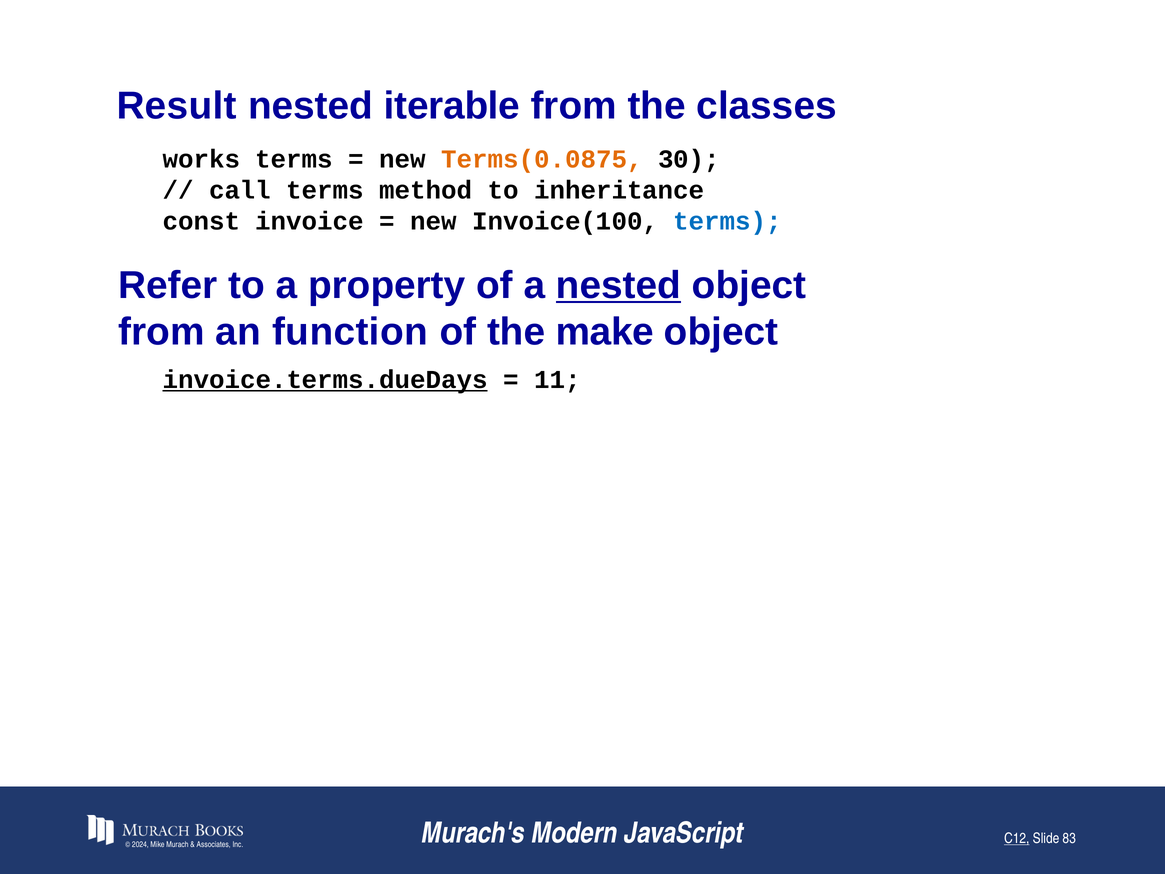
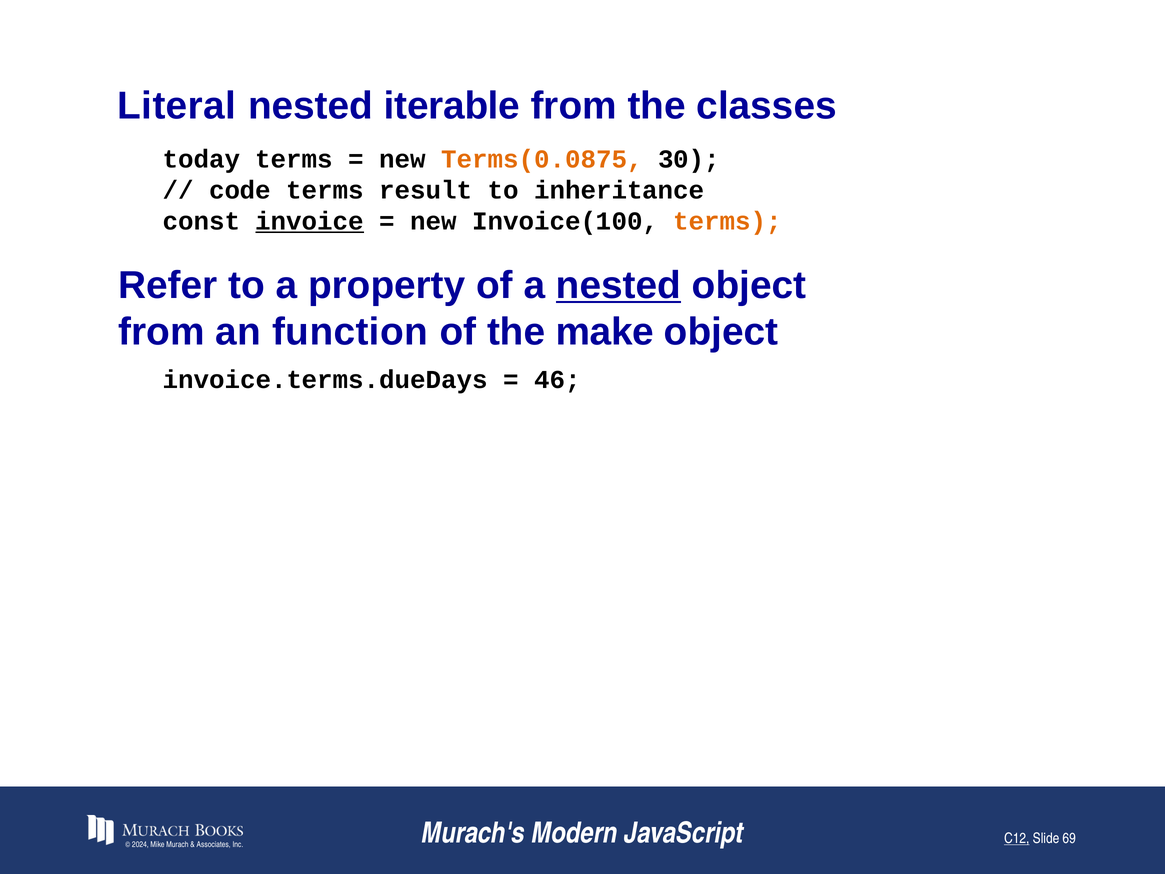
Result: Result -> Literal (177, 106)
works: works -> today (201, 159)
call: call -> code (240, 190)
method: method -> result (426, 190)
invoice underline: none -> present (310, 221)
terms colour: blue -> orange (728, 221)
invoice.terms.dueDays underline: present -> none (325, 379)
11: 11 -> 46 (557, 379)
83: 83 -> 69 (1069, 838)
